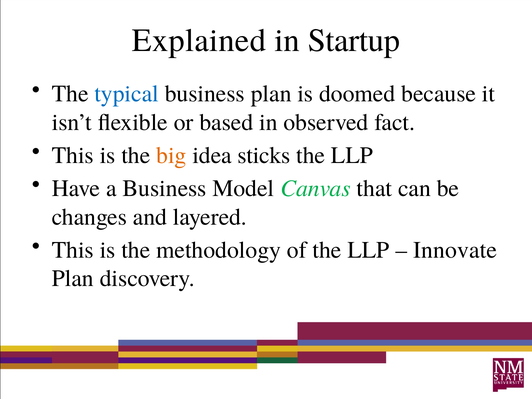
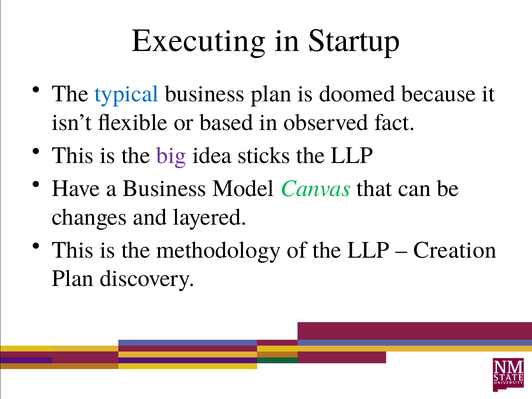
Explained: Explained -> Executing (199, 40)
big colour: orange -> purple (171, 155)
Innovate: Innovate -> Creation (455, 250)
